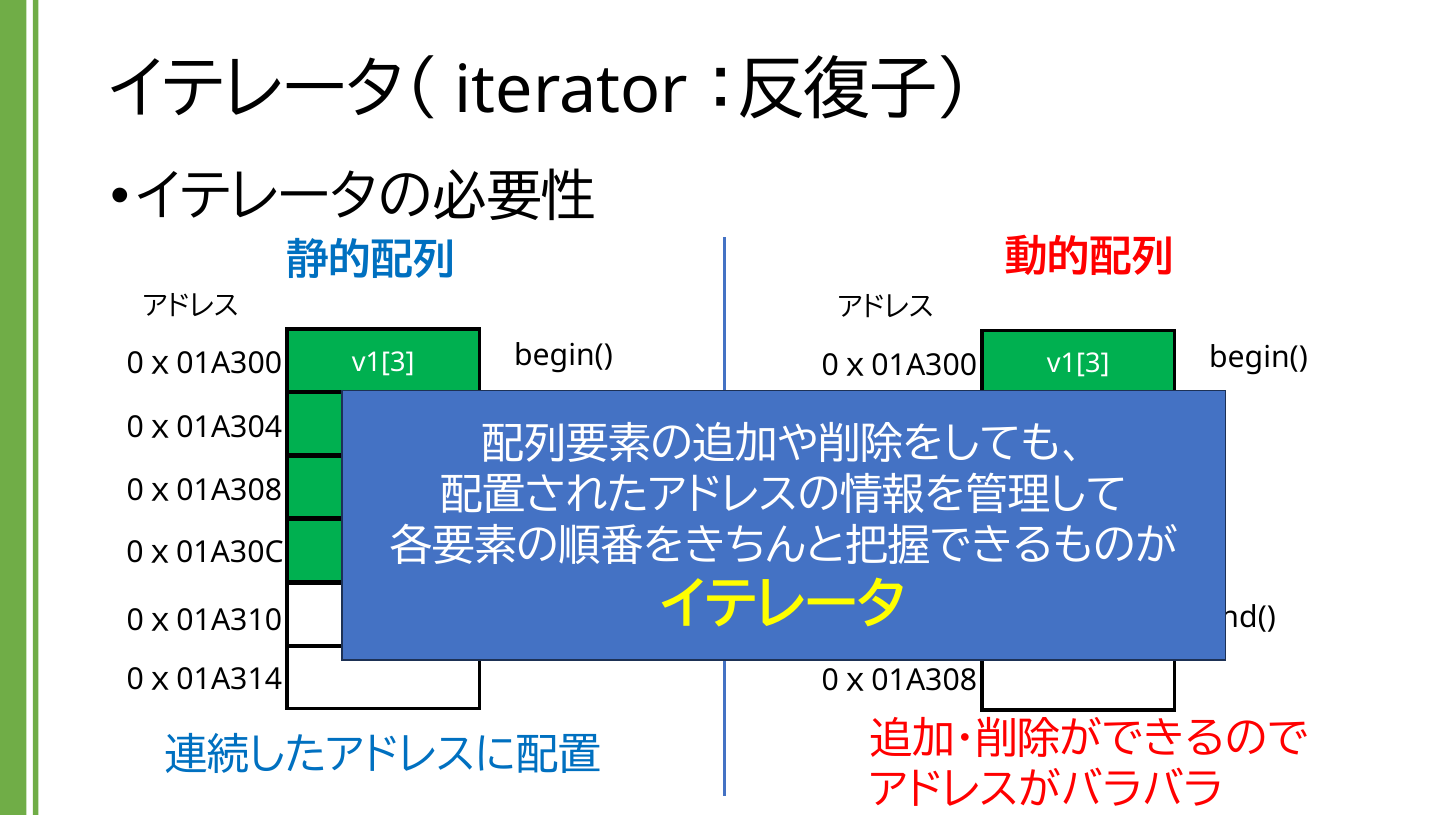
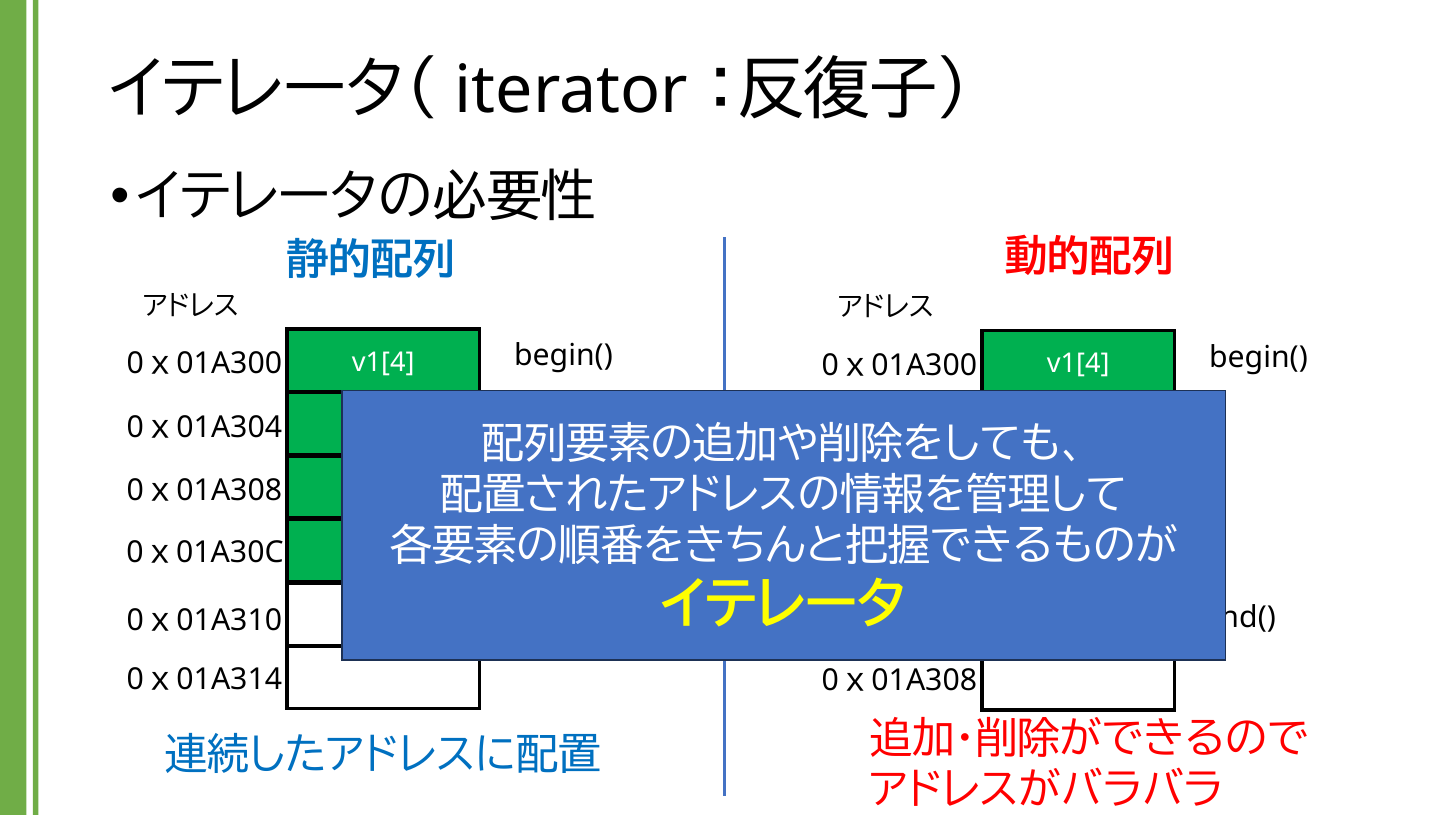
v1[3: v1[3 -> v1[4 (383, 362)
v1[3: v1[3 -> v1[4 (1078, 363)
